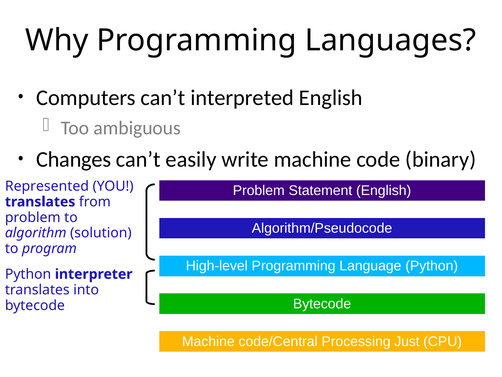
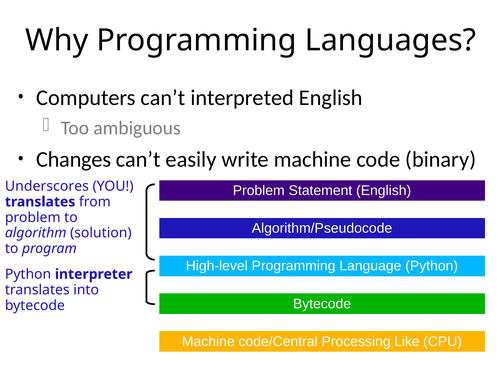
Represented: Represented -> Underscores (47, 186)
Just: Just -> Like (407, 341)
